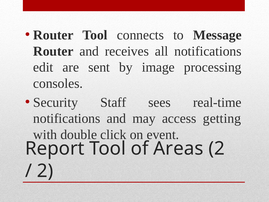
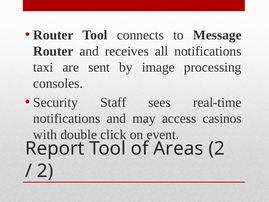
edit: edit -> taxi (43, 67)
getting: getting -> casinos (222, 118)
